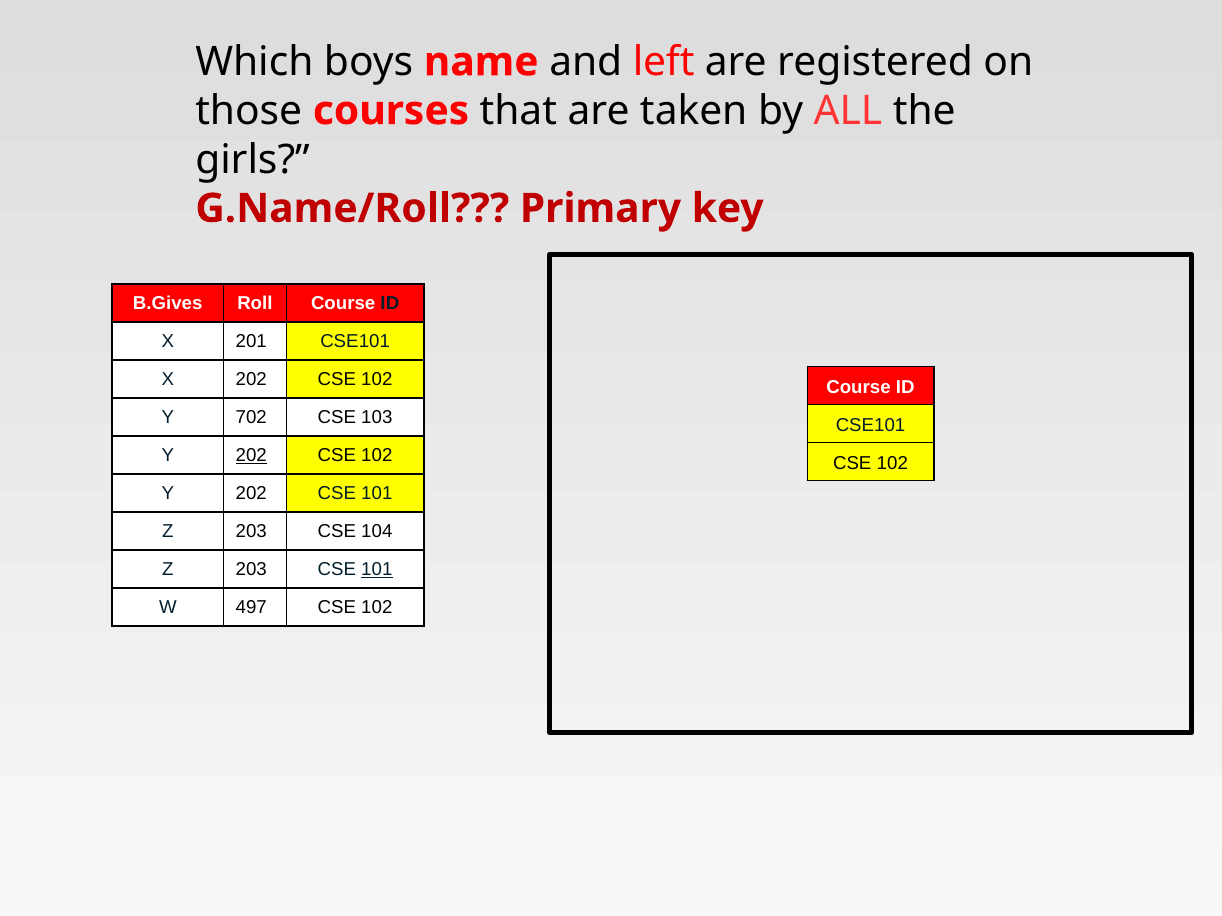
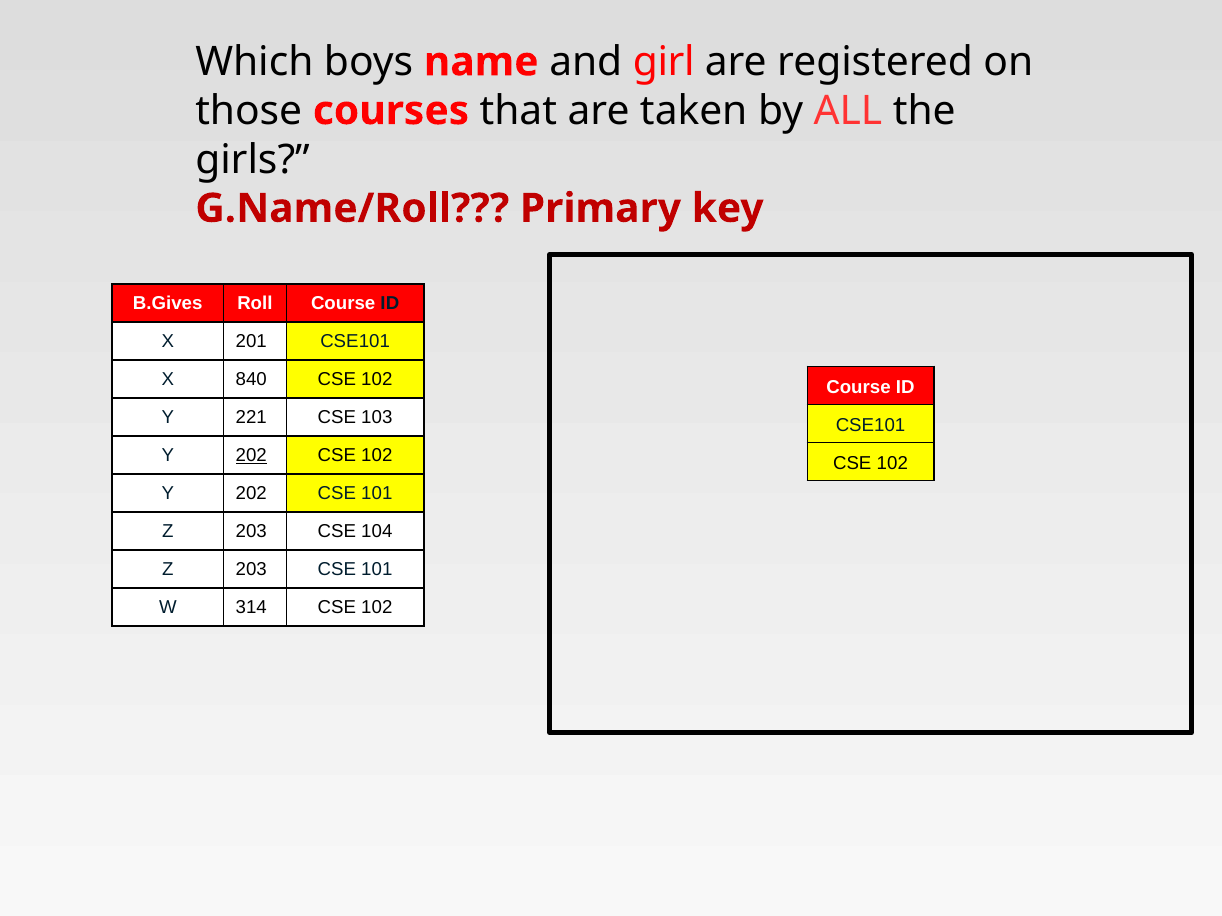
left: left -> girl (664, 62)
X 202: 202 -> 840 (251, 380)
702: 702 -> 221 (251, 418)
101 underline: present -> none (377, 570)
497: 497 -> 314 (251, 608)
